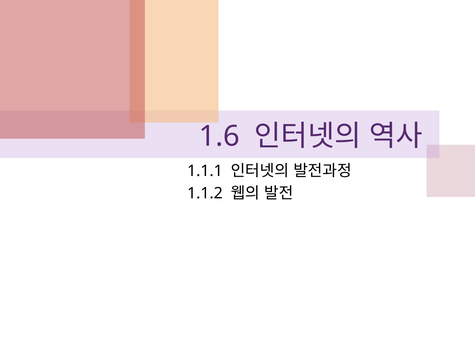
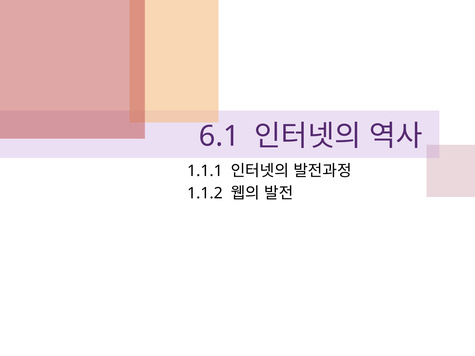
1.6: 1.6 -> 6.1 (219, 137)
